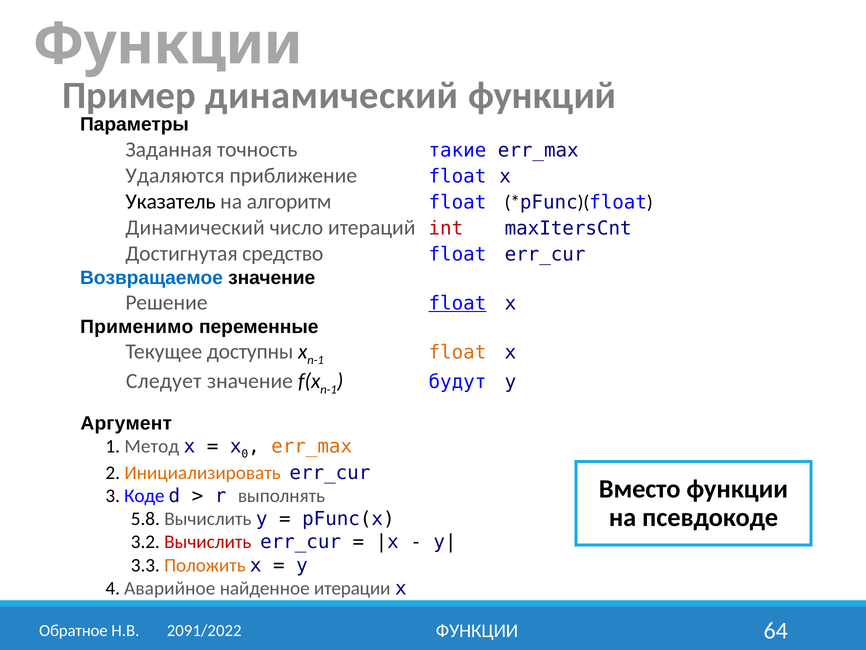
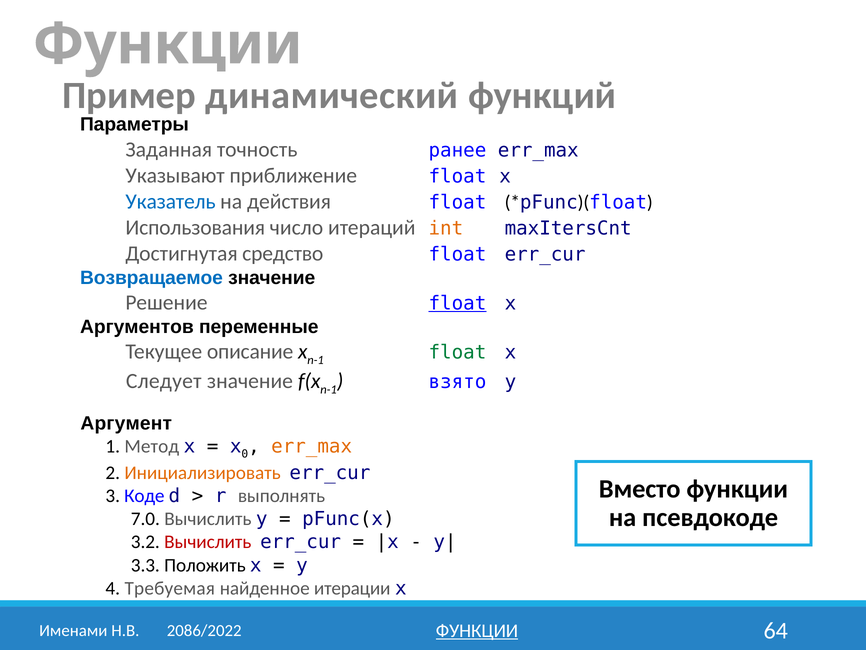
такие: такие -> ранее (457, 150)
Удаляются: Удаляются -> Указывают (175, 175)
Указатель colour: black -> blue (171, 201)
алгоритм: алгоритм -> действия (289, 201)
Динамический: Динамический -> Использования (195, 227)
int colour: red -> orange (446, 228)
Применимо: Применимо -> Аргументов (137, 327)
доступны: доступны -> описание (250, 351)
float colour: orange -> green (457, 352)
будут: будут -> взято (457, 382)
5.8: 5.8 -> 7.0 (145, 519)
Положить colour: orange -> black (205, 565)
Аварийное: Аварийное -> Требуемая (170, 588)
ФУНКЦИИ underline: none -> present (477, 630)
Обратное: Обратное -> Именами (73, 630)
2091/2022: 2091/2022 -> 2086/2022 (204, 630)
